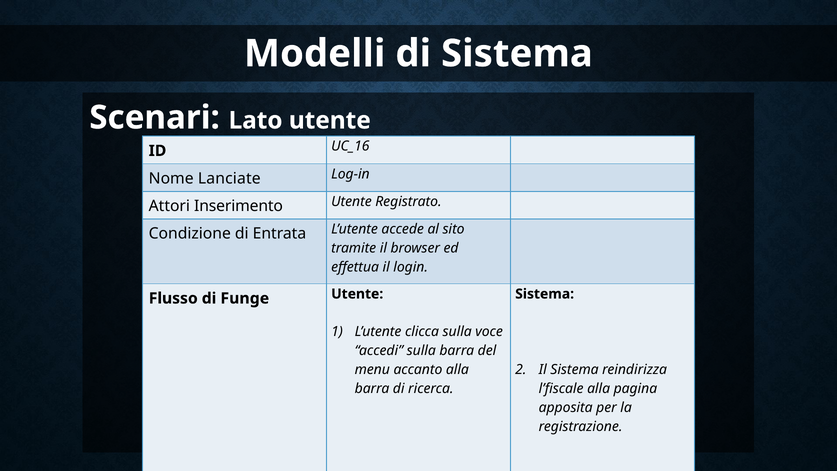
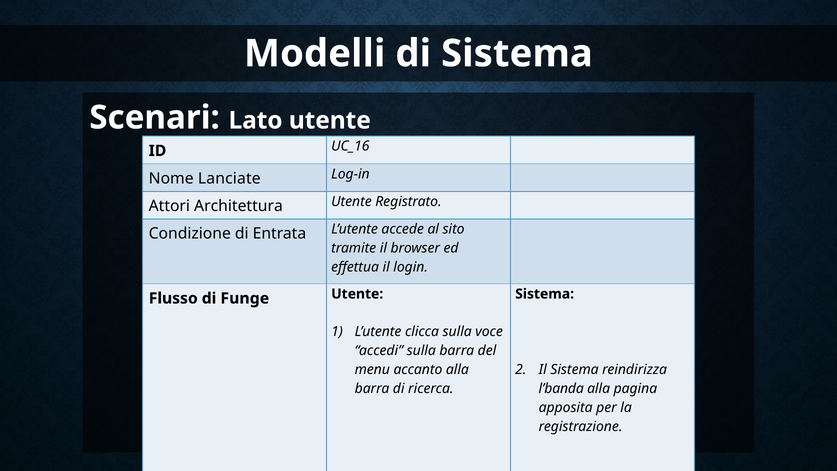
Inserimento: Inserimento -> Architettura (238, 206)
l’fiscale: l’fiscale -> l’banda (561, 388)
